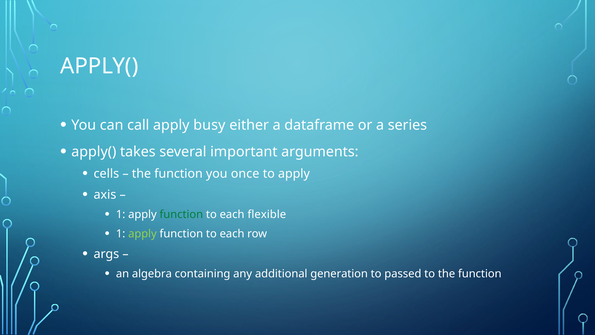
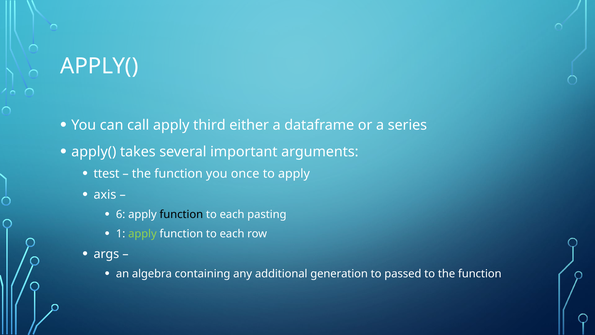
busy: busy -> third (209, 125)
cells: cells -> ttest (106, 174)
1: 1 -> 6 (121, 214)
function colour: green -> black (181, 214)
flexible: flexible -> pasting (267, 214)
